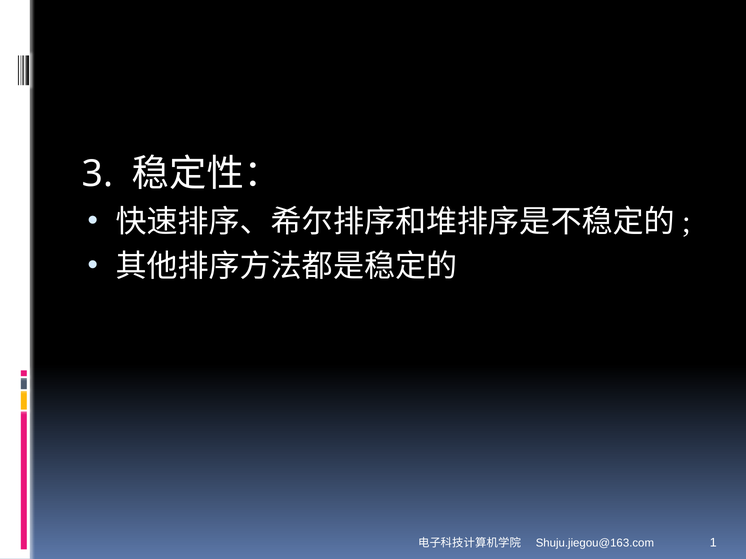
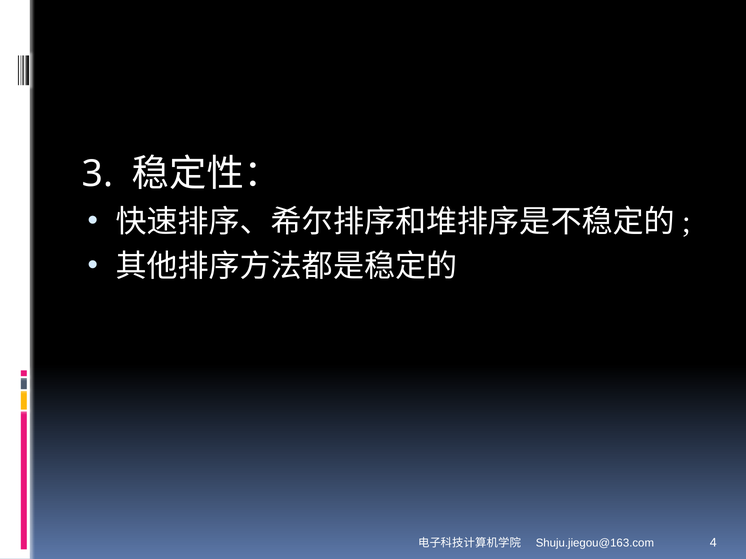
1: 1 -> 4 (713, 543)
